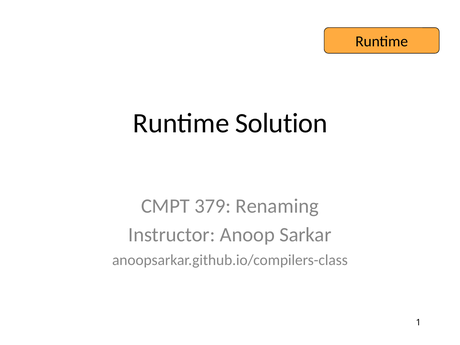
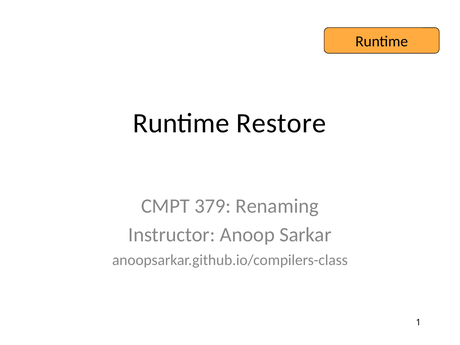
Solution: Solution -> Restore (281, 123)
